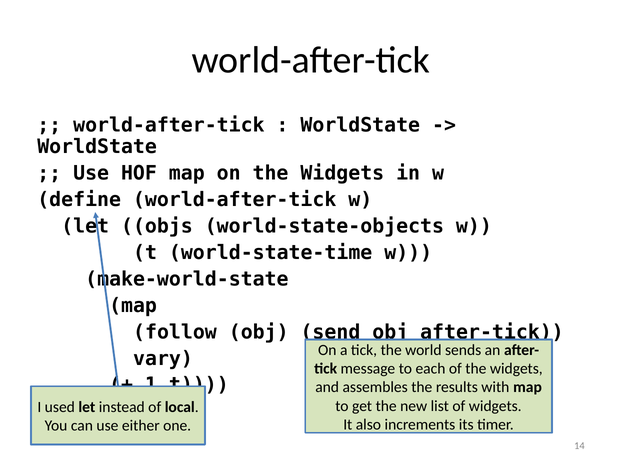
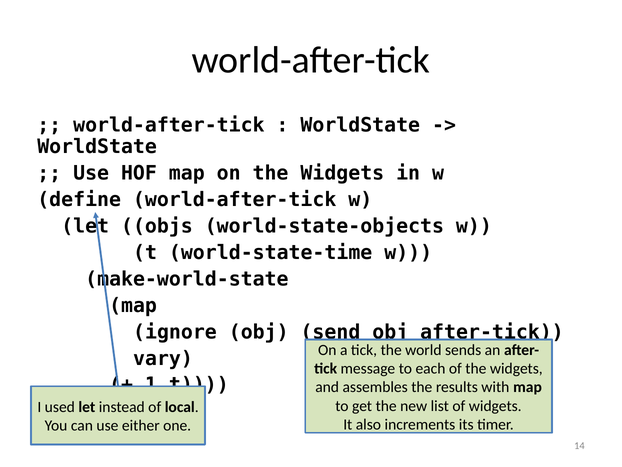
follow: follow -> ignore (175, 332)
